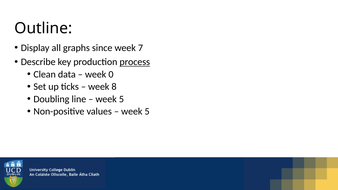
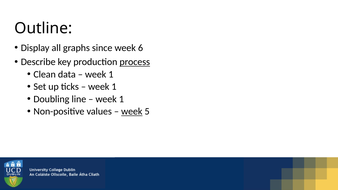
7: 7 -> 6 (141, 48)
0: 0 -> 1 (111, 74)
8: 8 -> 1 (114, 87)
5: 5 -> 1 (121, 99)
week underline: none -> present (132, 112)
